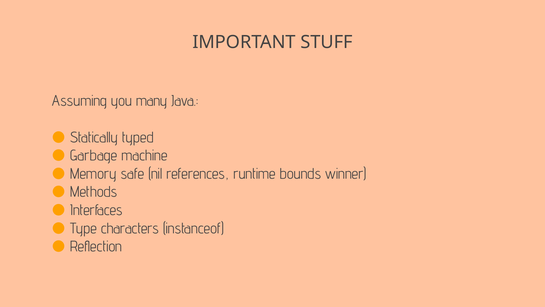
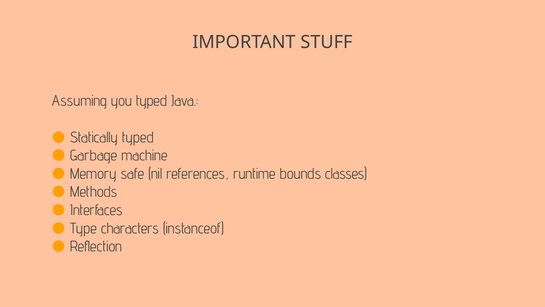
you many: many -> typed (152, 101)
winner: winner -> classes (346, 174)
